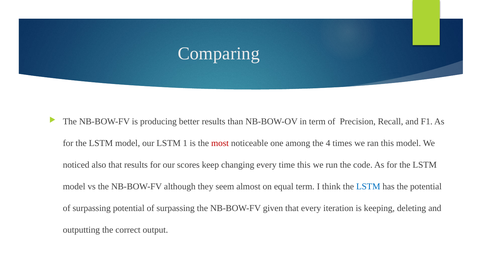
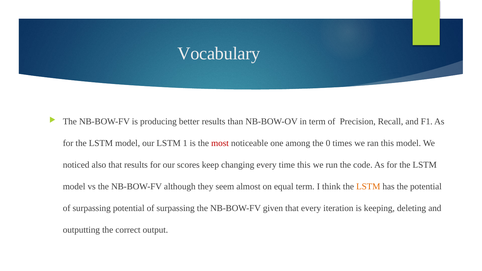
Comparing: Comparing -> Vocabulary (219, 54)
4: 4 -> 0 (328, 143)
LSTM colour: blue -> orange (368, 187)
